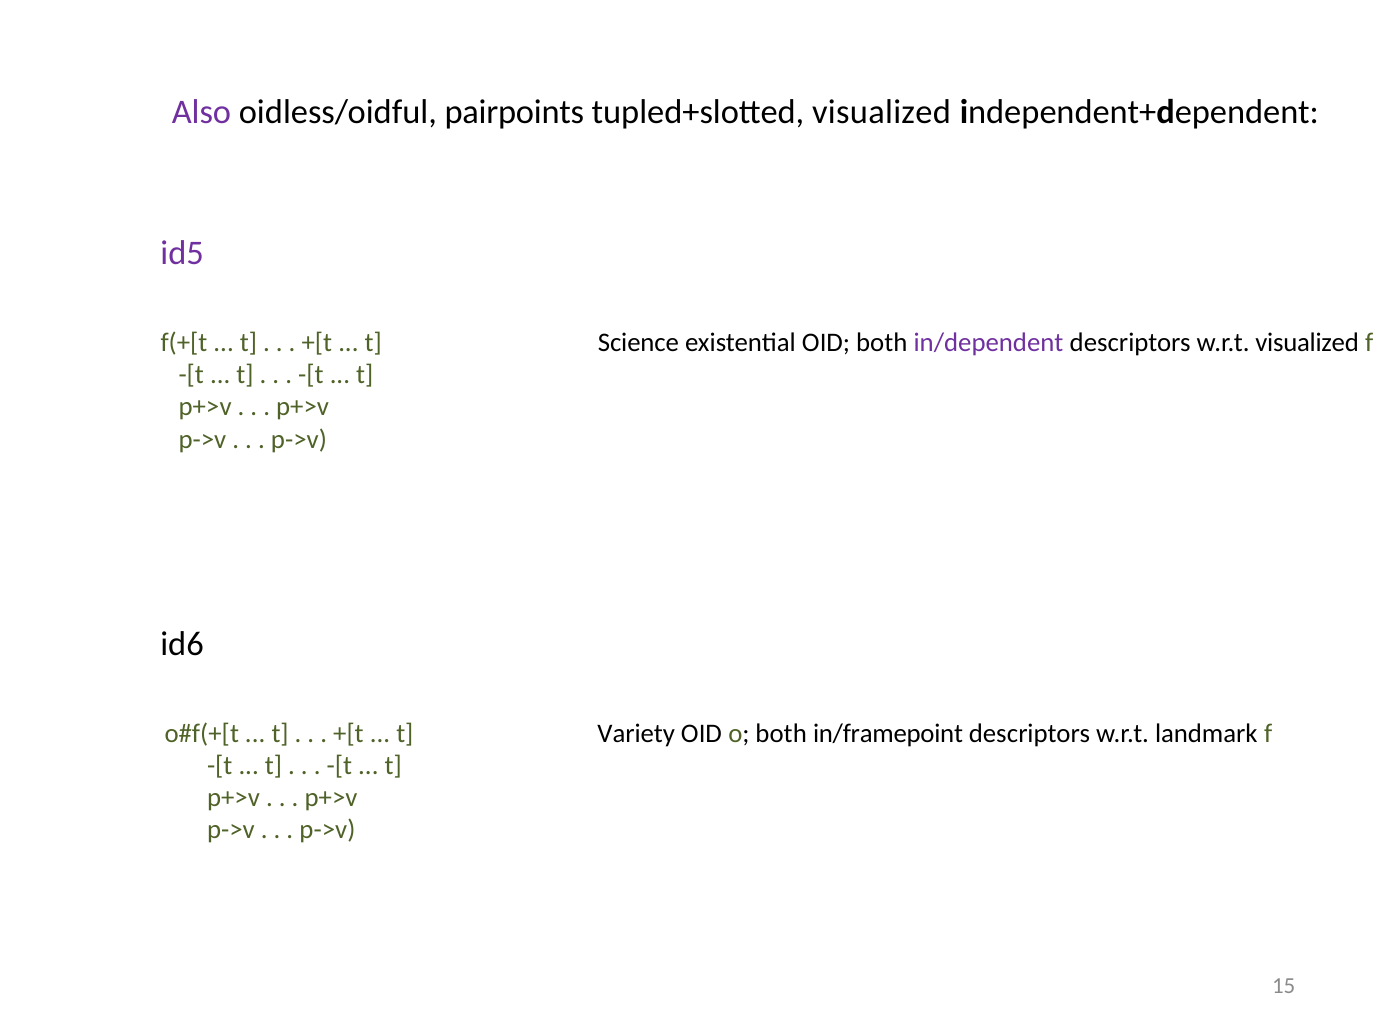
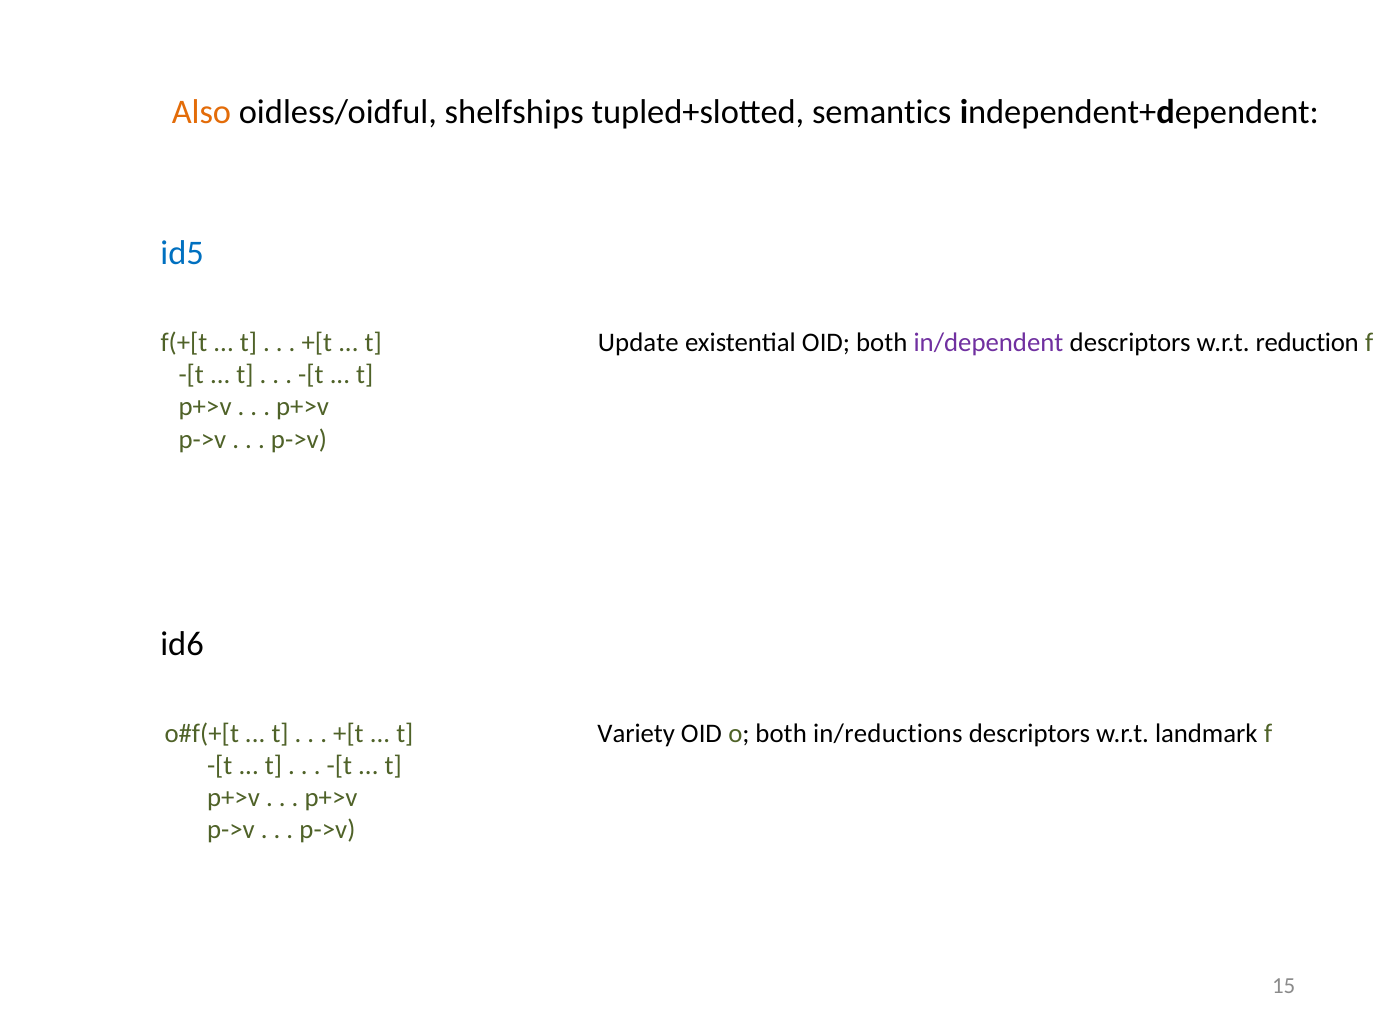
Also colour: purple -> orange (202, 112)
pairpoints: pairpoints -> shelfships (514, 112)
tupled+slotted visualized: visualized -> semantics (882, 112)
id5 colour: purple -> blue (182, 254)
Science: Science -> Update (638, 343)
w.r.t visualized: visualized -> reduction (1307, 343)
in/framepoint: in/framepoint -> in/reductions (888, 734)
